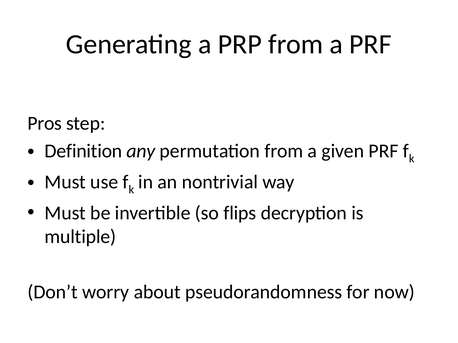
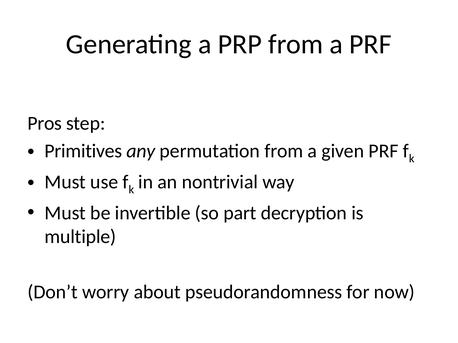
Definition: Definition -> Primitives (83, 151)
flips: flips -> part (240, 213)
